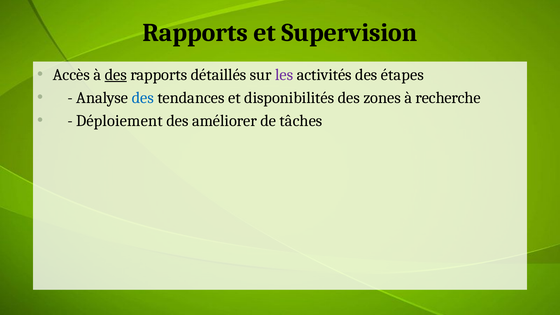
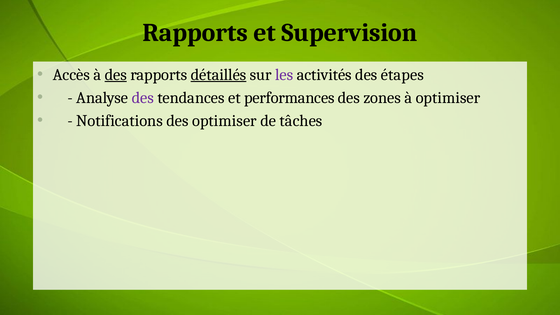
détaillés underline: none -> present (219, 75)
des colour: blue -> purple (143, 98)
disponibilités: disponibilités -> performances (289, 98)
à recherche: recherche -> optimiser (448, 98)
Déploiement: Déploiement -> Notifications (120, 121)
des améliorer: améliorer -> optimiser (224, 121)
